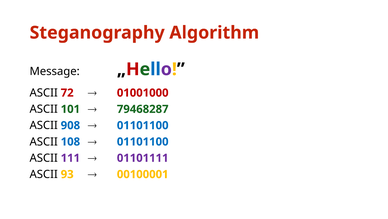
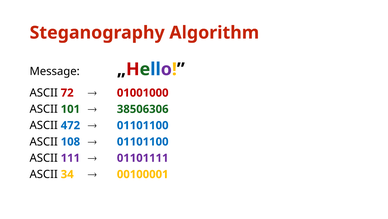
79468287: 79468287 -> 38506306 (143, 109)
908: 908 -> 472 (70, 125)
93: 93 -> 34 (67, 174)
